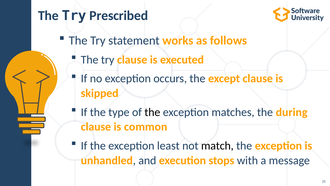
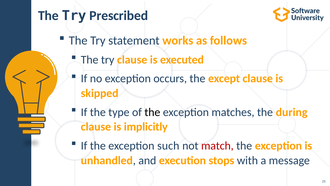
common: common -> implicitly (146, 127)
least: least -> such (168, 145)
match colour: black -> red (217, 145)
